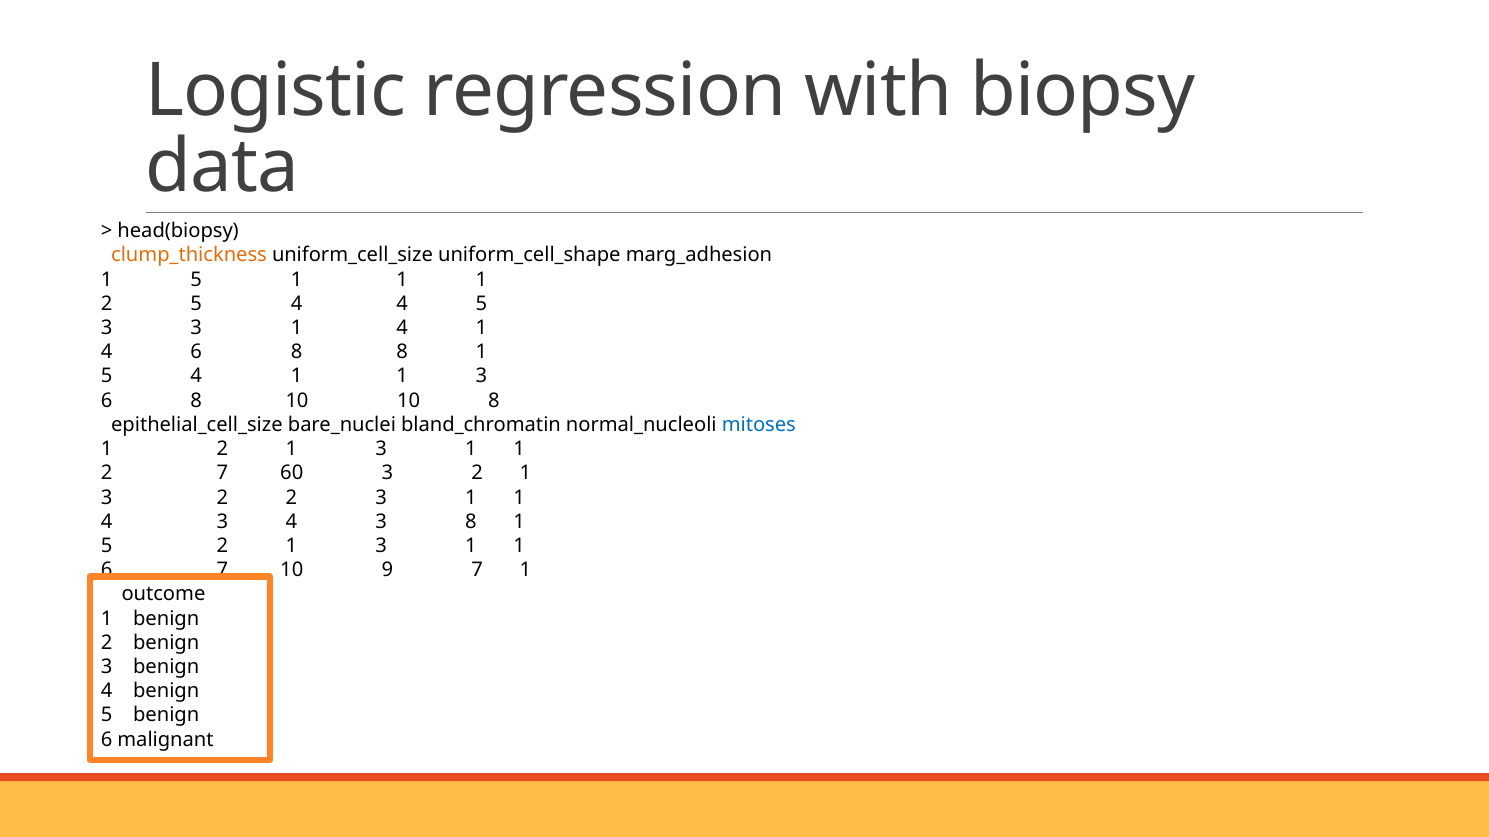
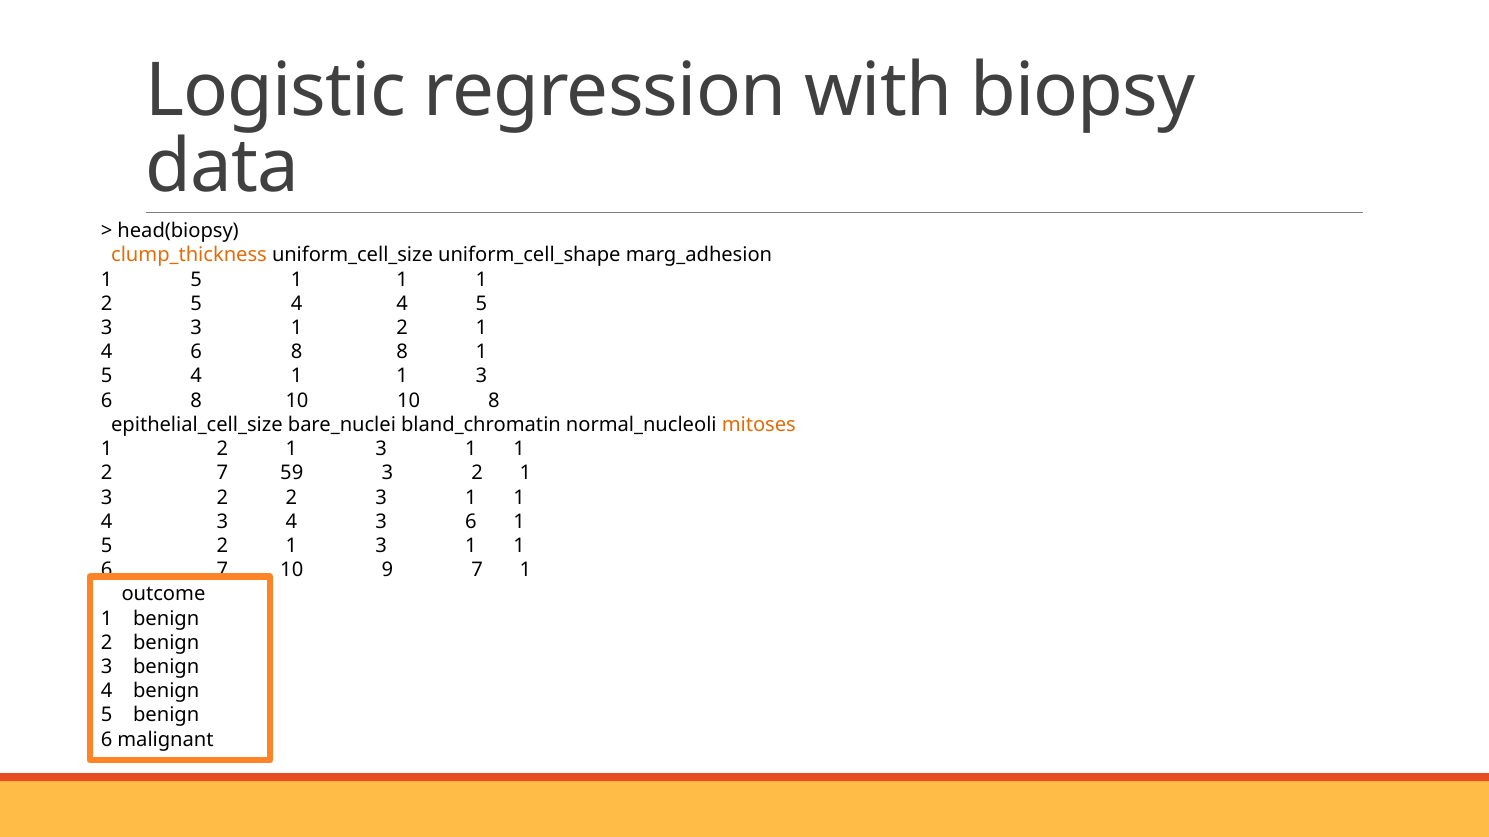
3 1 4: 4 -> 2 (402, 328)
mitoses colour: blue -> orange (759, 425)
60: 60 -> 59 (292, 473)
4 3 8: 8 -> 6 (471, 522)
